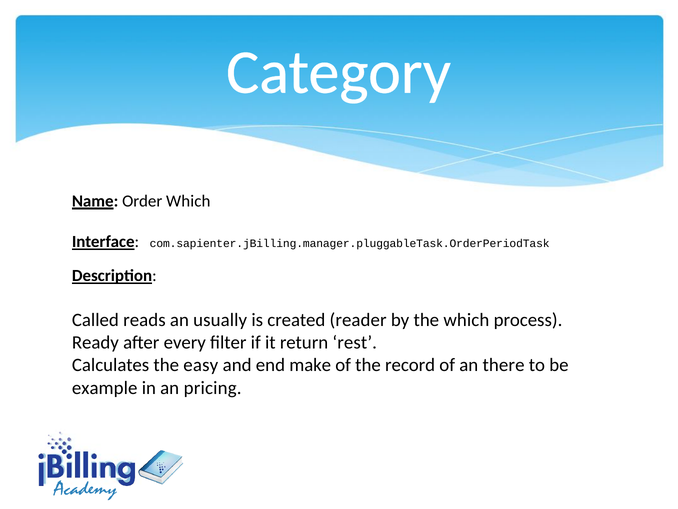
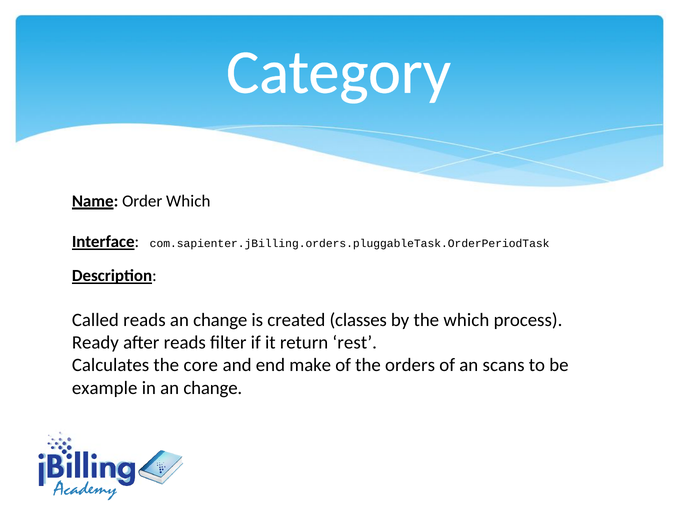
com.sapienter.jBilling.manager.pluggableTask.OrderPeriodTask: com.sapienter.jBilling.manager.pluggableTask.OrderPeriodTask -> com.sapienter.jBilling.orders.pluggableTask.OrderPeriodTask (350, 243)
usually: usually -> change (220, 320)
reader: reader -> classes (358, 320)
after every: every -> reads (185, 342)
easy: easy -> core (201, 365)
record: record -> orders (410, 365)
there: there -> scans (504, 365)
in an pricing: pricing -> change (213, 388)
